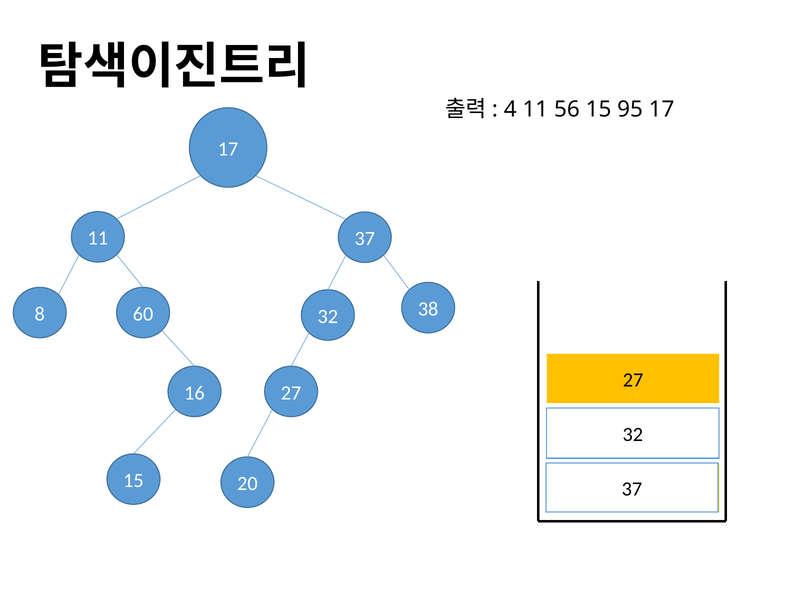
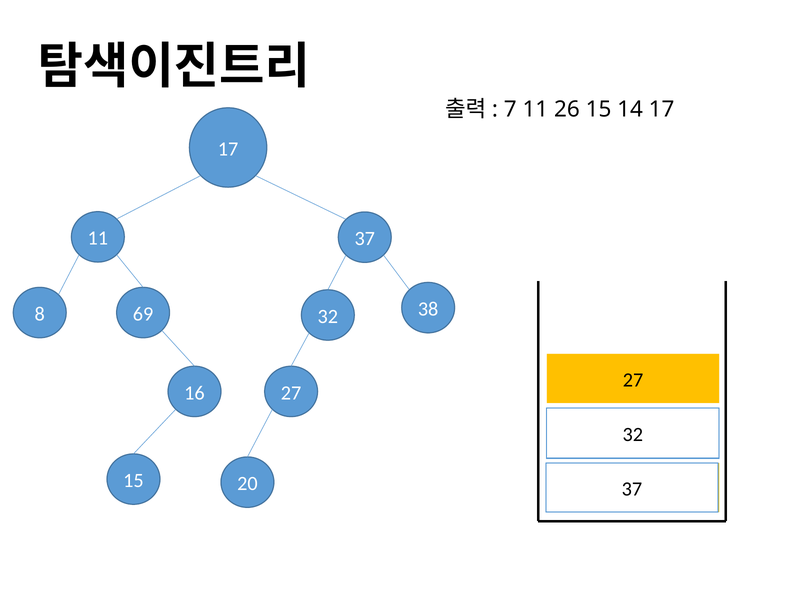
4: 4 -> 7 (510, 109)
56: 56 -> 26 (567, 109)
95: 95 -> 14 (630, 109)
60: 60 -> 69 (143, 314)
